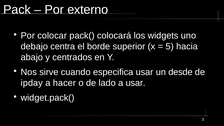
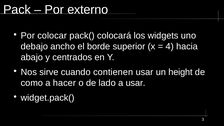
centra: centra -> ancho (63, 46)
5: 5 -> 4 (170, 46)
especifica: especifica -> contienen (113, 72)
desde: desde -> height (180, 72)
ipday: ipday -> como (32, 83)
